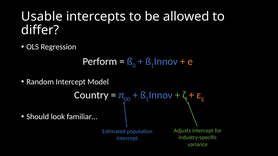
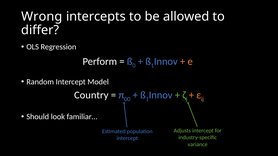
Usable: Usable -> Wrong (42, 16)
